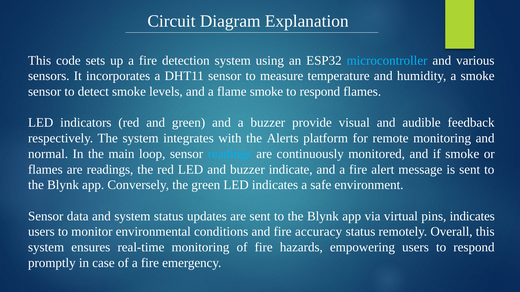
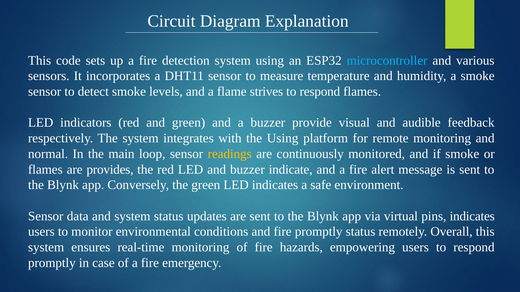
flame smoke: smoke -> strives (266, 92)
the Alerts: Alerts -> Using (283, 138)
readings colour: light blue -> yellow (230, 154)
are readings: readings -> provides (110, 170)
fire accuracy: accuracy -> promptly (319, 232)
